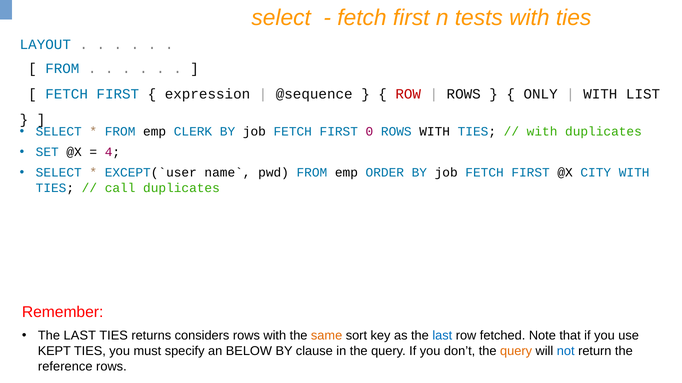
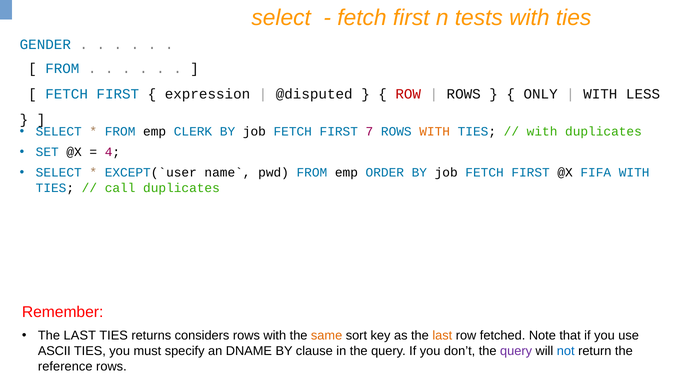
LAYOUT: LAYOUT -> GENDER (45, 45)
@sequence: @sequence -> @disputed (314, 94)
LIST: LIST -> LESS (643, 94)
0: 0 -> 7 (369, 132)
WITH colour: black -> orange (435, 132)
CITY: CITY -> FIFA (596, 173)
last colour: blue -> orange (442, 336)
KEPT: KEPT -> ASCII (54, 352)
BELOW: BELOW -> DNAME (249, 352)
query colour: orange -> purple (516, 352)
